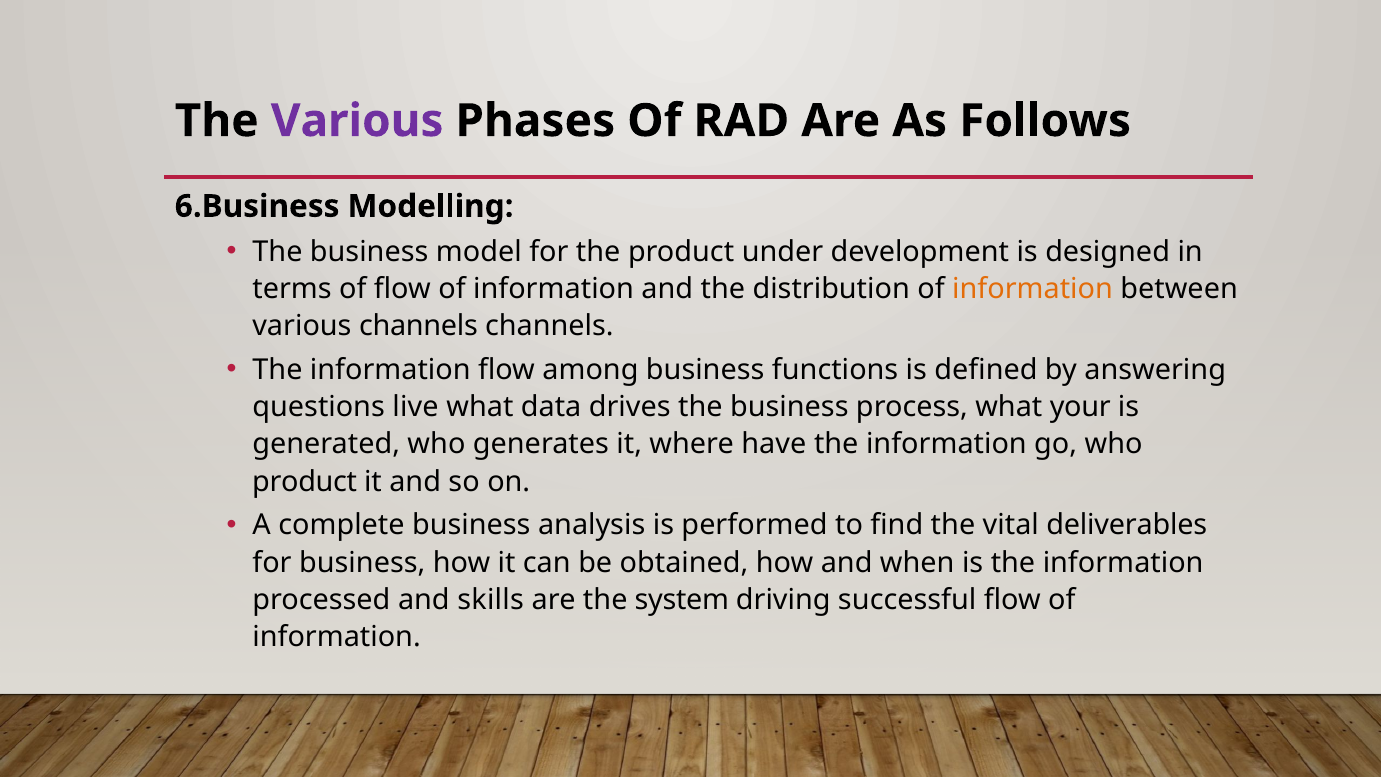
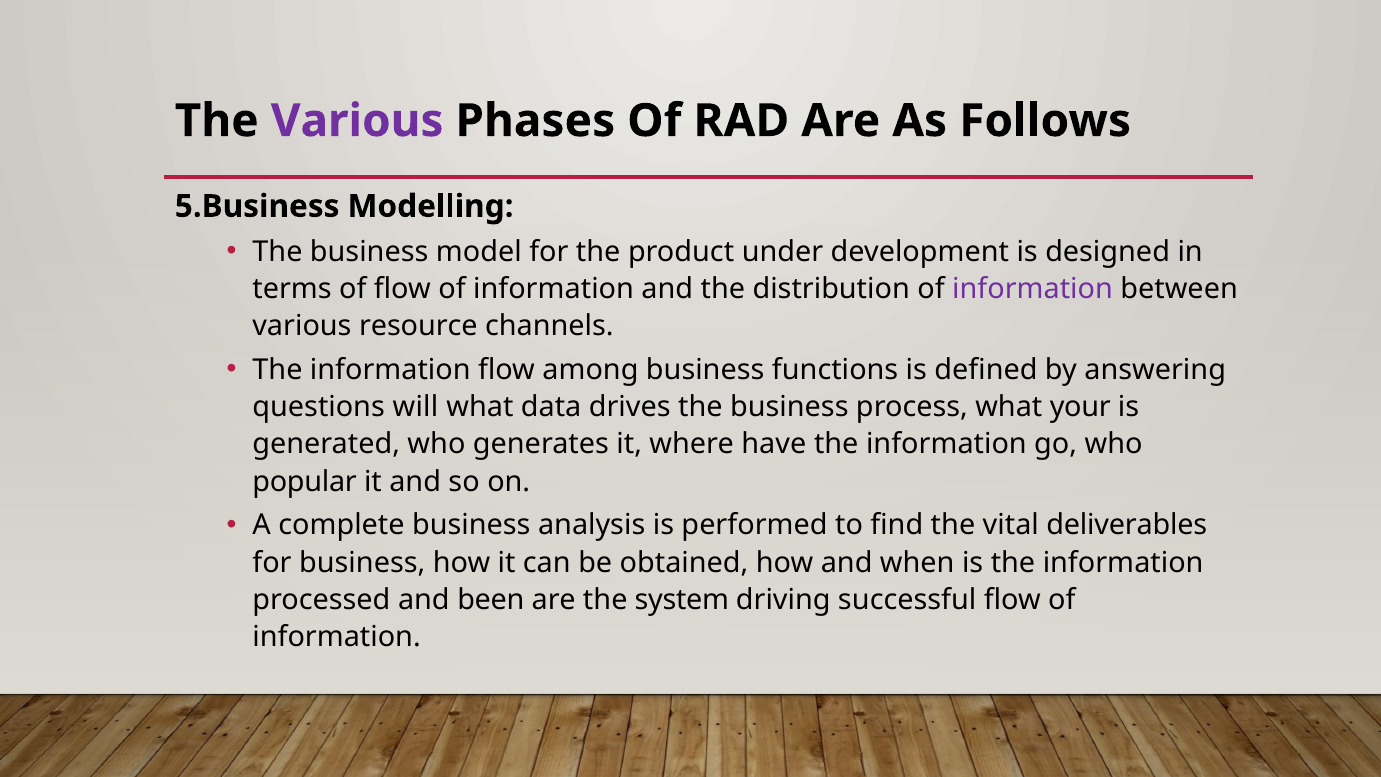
6.Business: 6.Business -> 5.Business (257, 206)
information colour: orange -> purple (1033, 289)
various channels: channels -> resource (418, 326)
live: live -> will (415, 407)
product: product -> popular (305, 482)
skills: skills -> been (491, 600)
